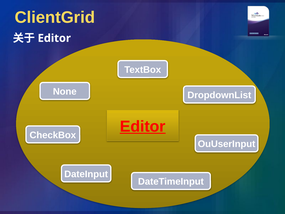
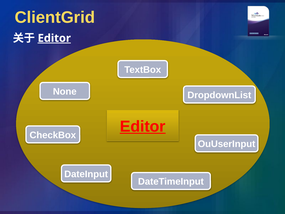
Editor underline: none -> present (54, 38)
